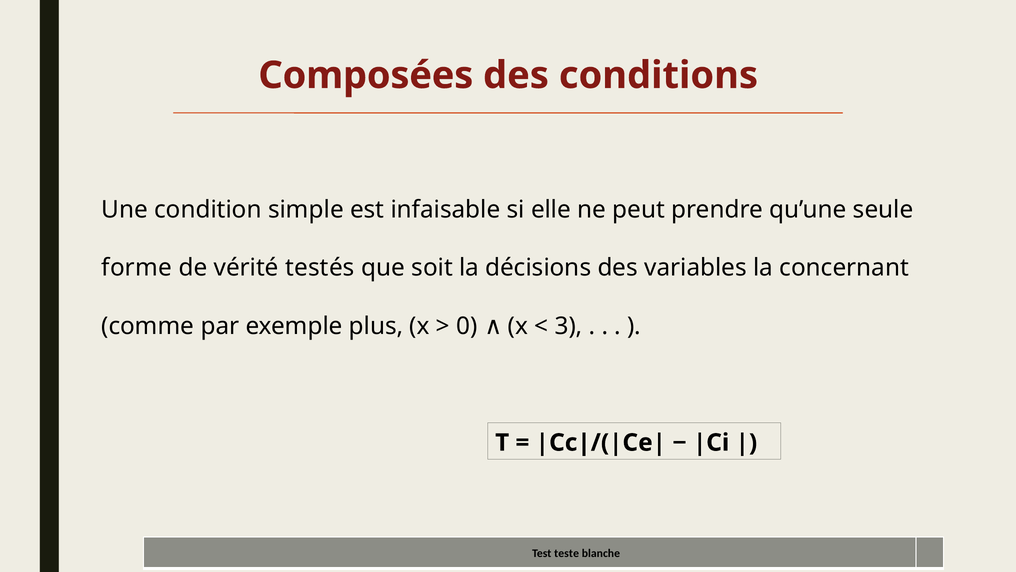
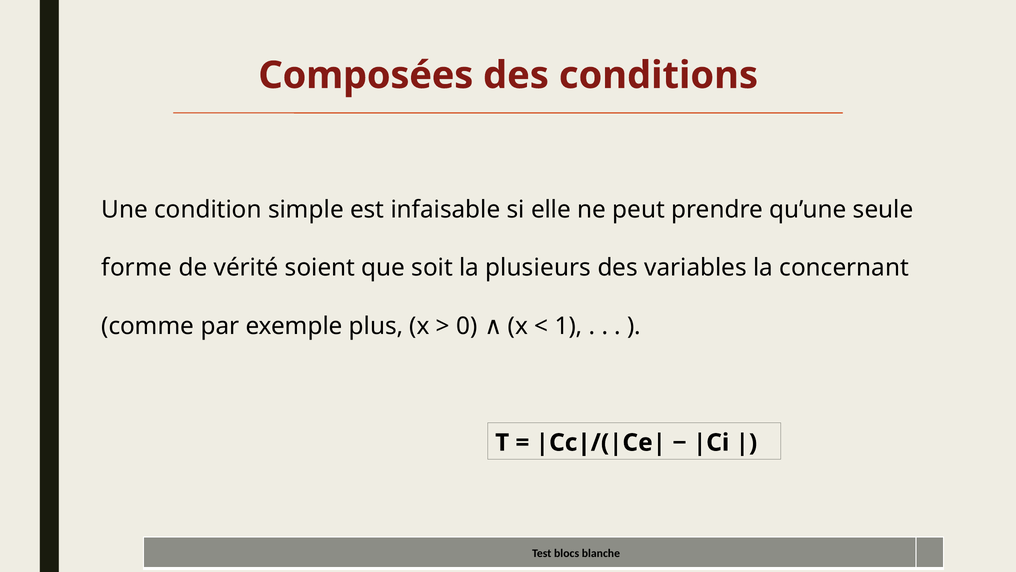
testés: testés -> soient (320, 268)
décisions: décisions -> plusieurs (538, 268)
3: 3 -> 1 (568, 326)
teste: teste -> blocs (567, 553)
